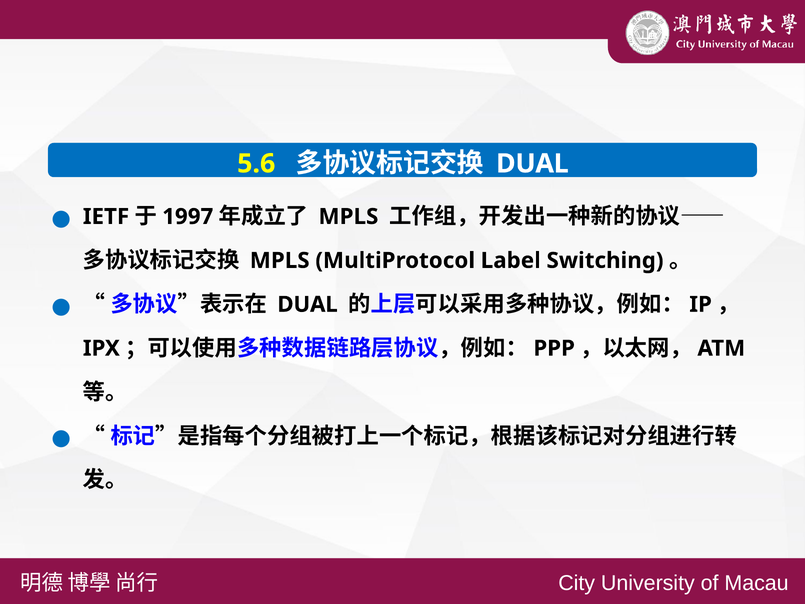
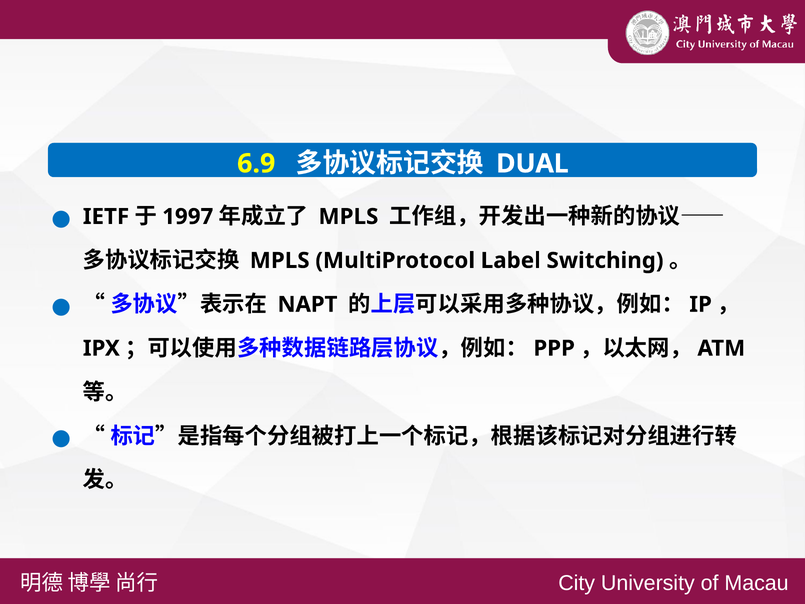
5.6: 5.6 -> 6.9 (256, 163)
DUAL: DUAL -> NAPT (307, 304)
